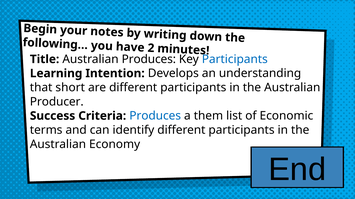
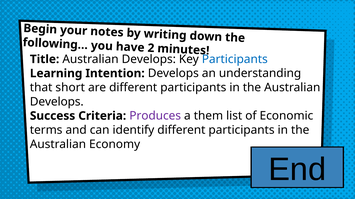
Title Australian Produces: Produces -> Develops (149, 59)
Producer: Producer -> Develops (57, 102)
Produces colour: blue -> purple (155, 116)
